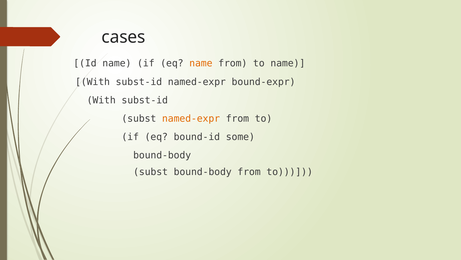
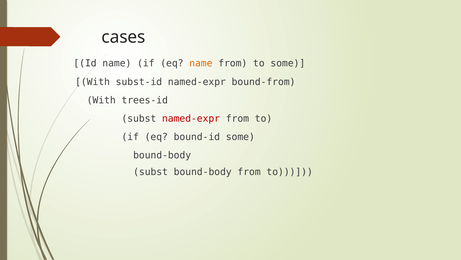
to name: name -> some (288, 63)
bound-expr: bound-expr -> bound-from (264, 82)
subst-id: subst-id -> trees-id (145, 100)
named-expr colour: orange -> red (191, 118)
